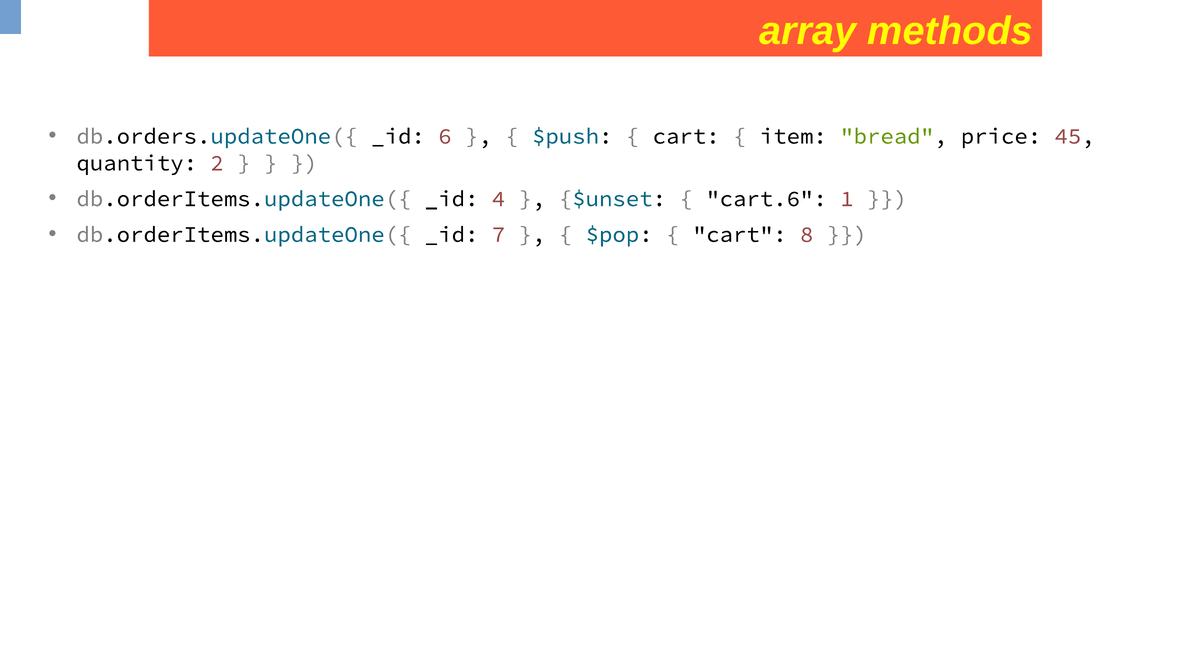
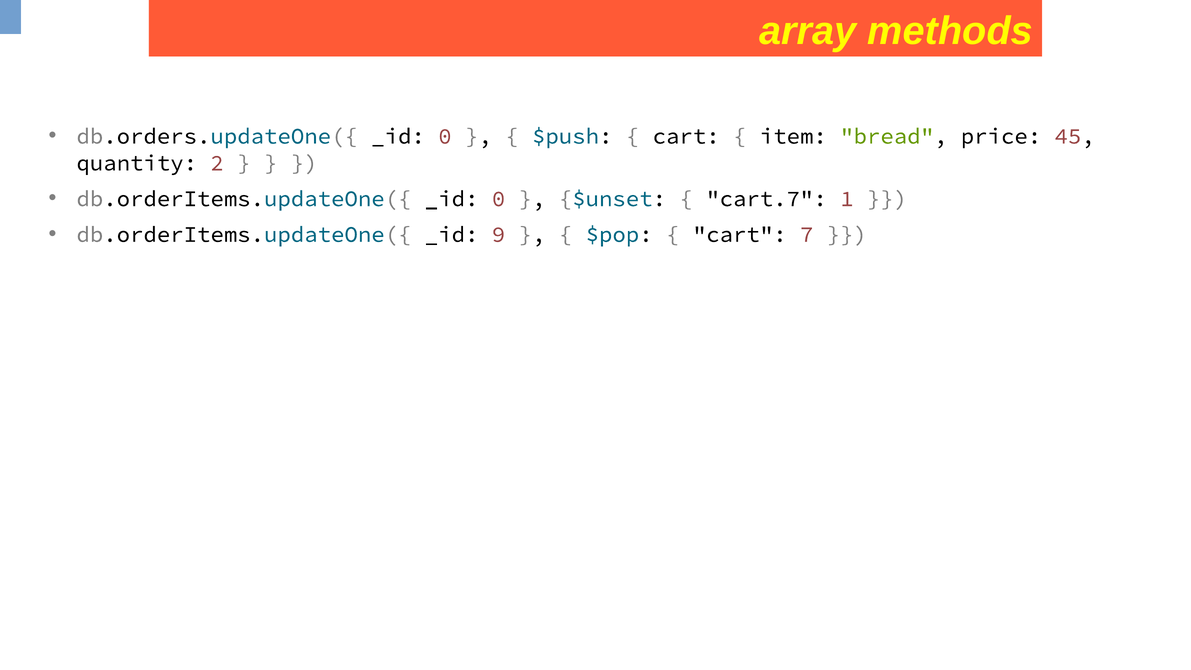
db.orders.updateOne({ _id 6: 6 -> 0 (445, 136)
db.orderItems.updateOne({ _id 4: 4 -> 0 (499, 199)
cart.6: cart.6 -> cart.7 (767, 199)
7: 7 -> 9 (499, 234)
8: 8 -> 7 (807, 234)
